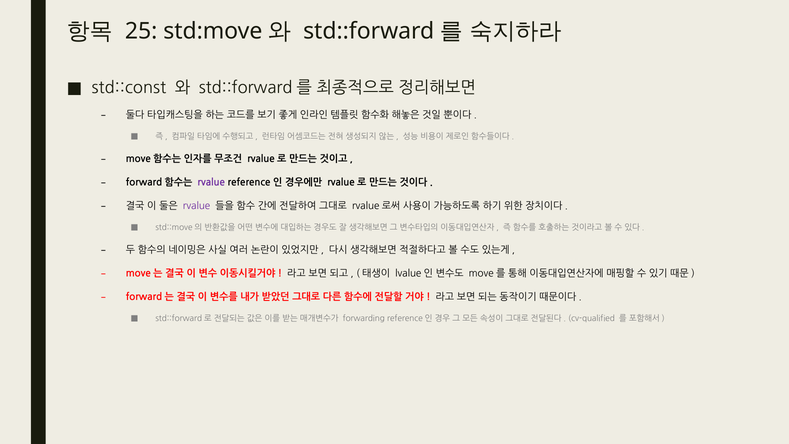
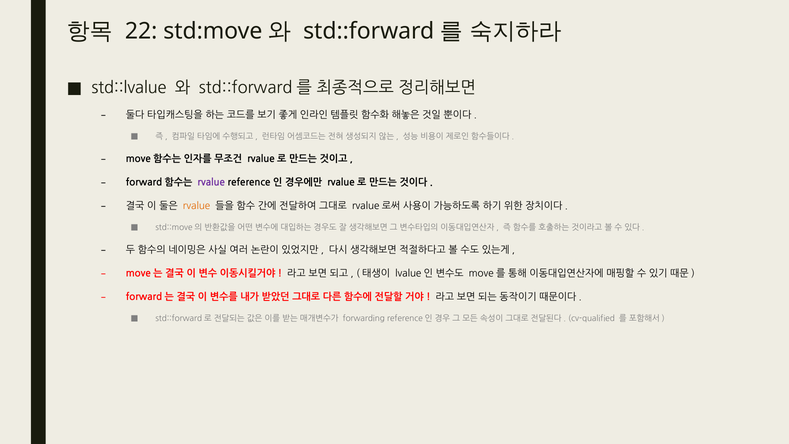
25: 25 -> 22 (141, 31)
std::const: std::const -> std::lvalue (129, 88)
rvalue colour: purple -> orange (197, 206)
